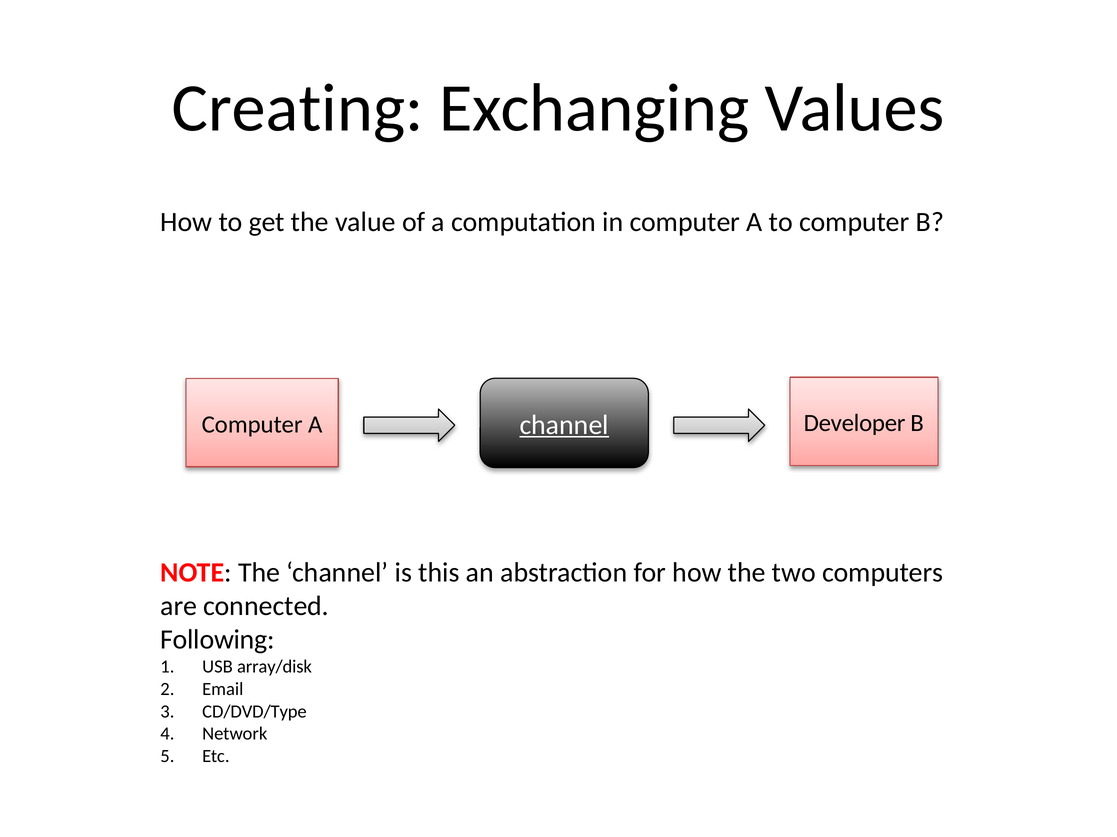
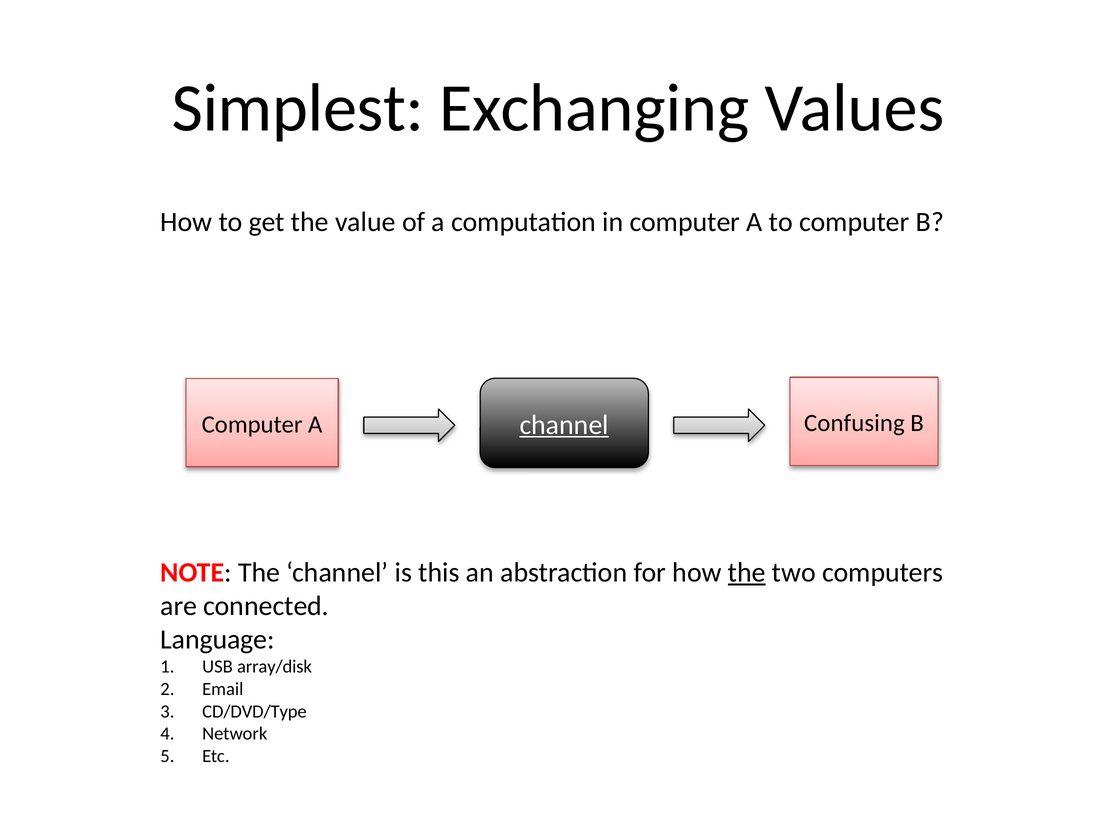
Creating: Creating -> Simplest (298, 108)
Developer: Developer -> Confusing (854, 423)
the underline: none -> present (747, 573)
Following: Following -> Language (217, 640)
